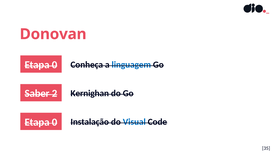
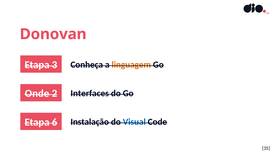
0: 0 -> 3 (55, 65)
linguagem colour: blue -> orange (131, 65)
Saber: Saber -> Onde (37, 94)
Kernighan: Kernighan -> Interfaces (90, 93)
0: 0 -> 6 (55, 122)
